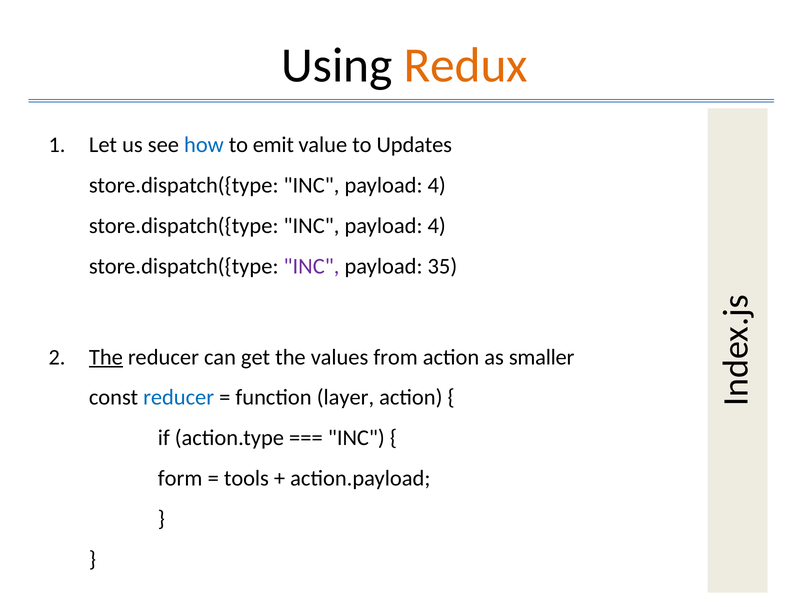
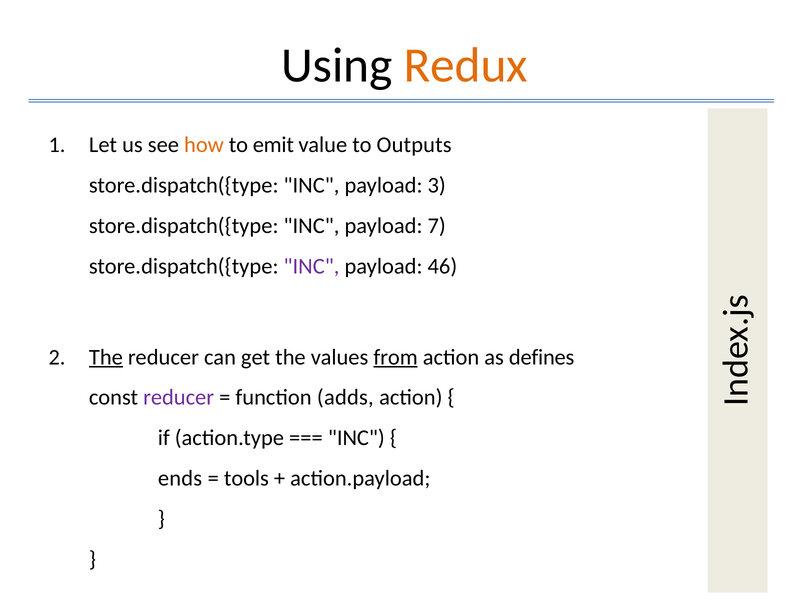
how colour: blue -> orange (204, 145)
Updates: Updates -> Outputs (414, 145)
4: 4 -> 3 (437, 185)
4: 4 -> 7 (437, 226)
35: 35 -> 46 (442, 266)
from underline: none -> present (396, 357)
smaller: smaller -> defines (542, 357)
reducer colour: blue -> purple (179, 397)
layer: layer -> adds (345, 397)
form: form -> ends (180, 478)
